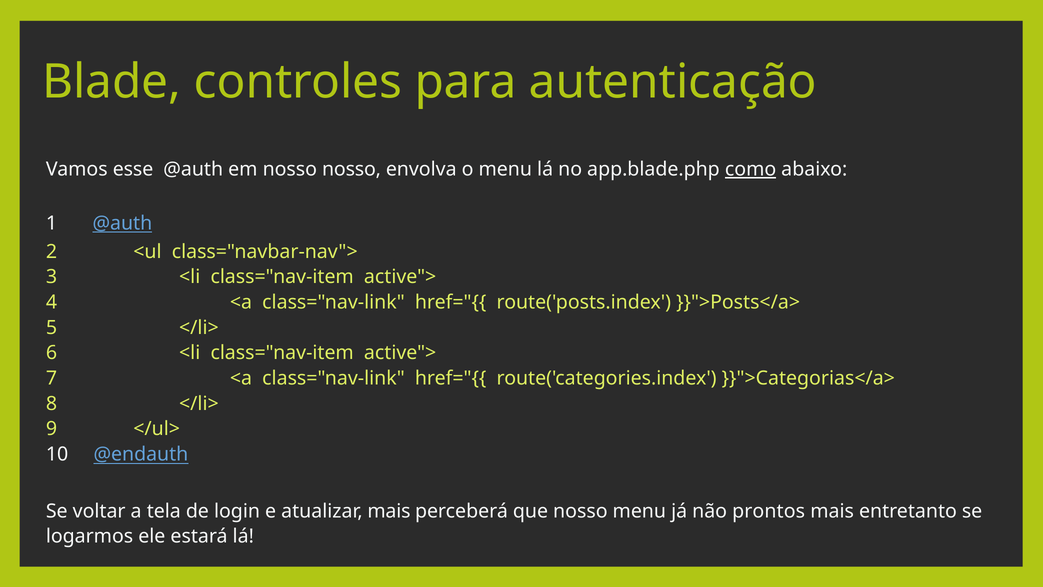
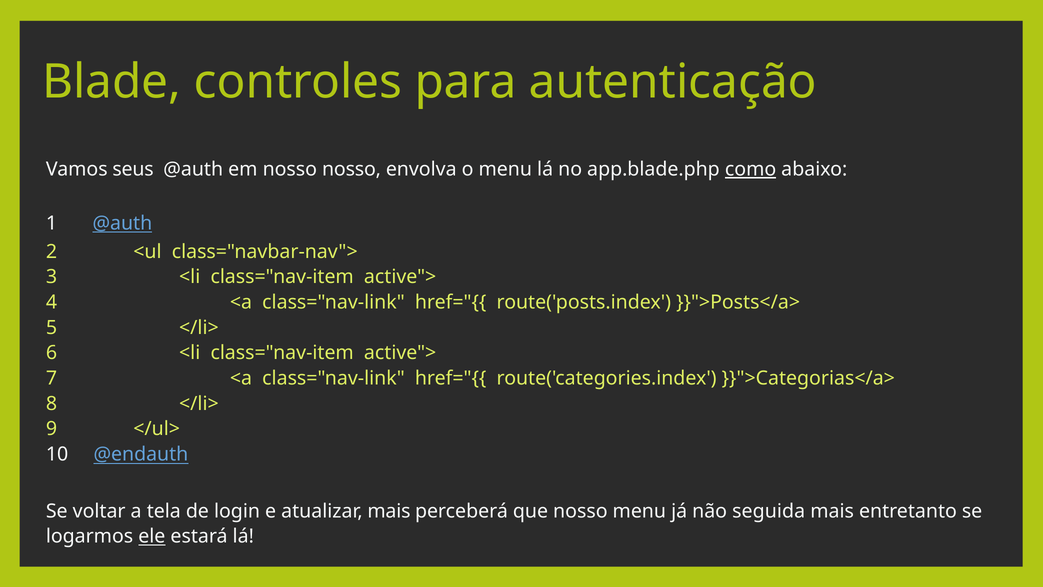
esse: esse -> seus (133, 169)
prontos: prontos -> seguida (769, 511)
ele underline: none -> present (152, 536)
